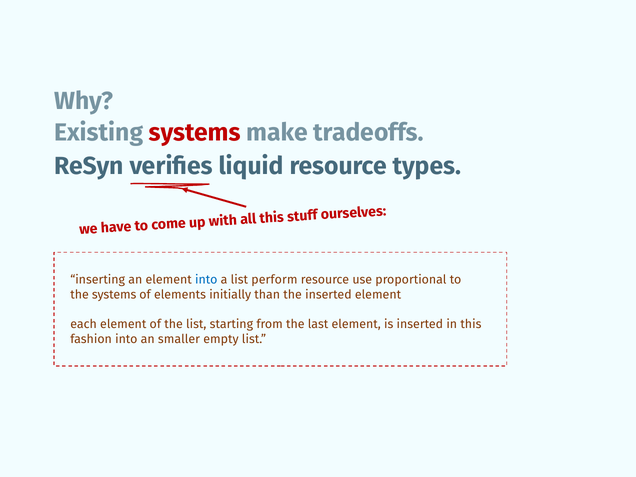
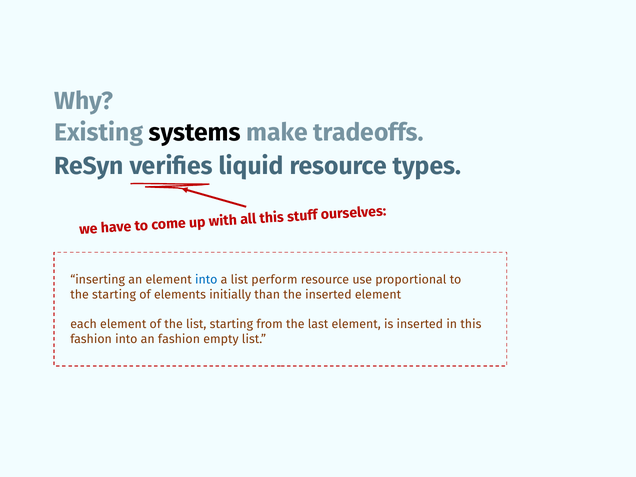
systems colour: red -> black (195, 132)
the systems: systems -> starting (114, 295)
an smaller: smaller -> fashion (179, 339)
